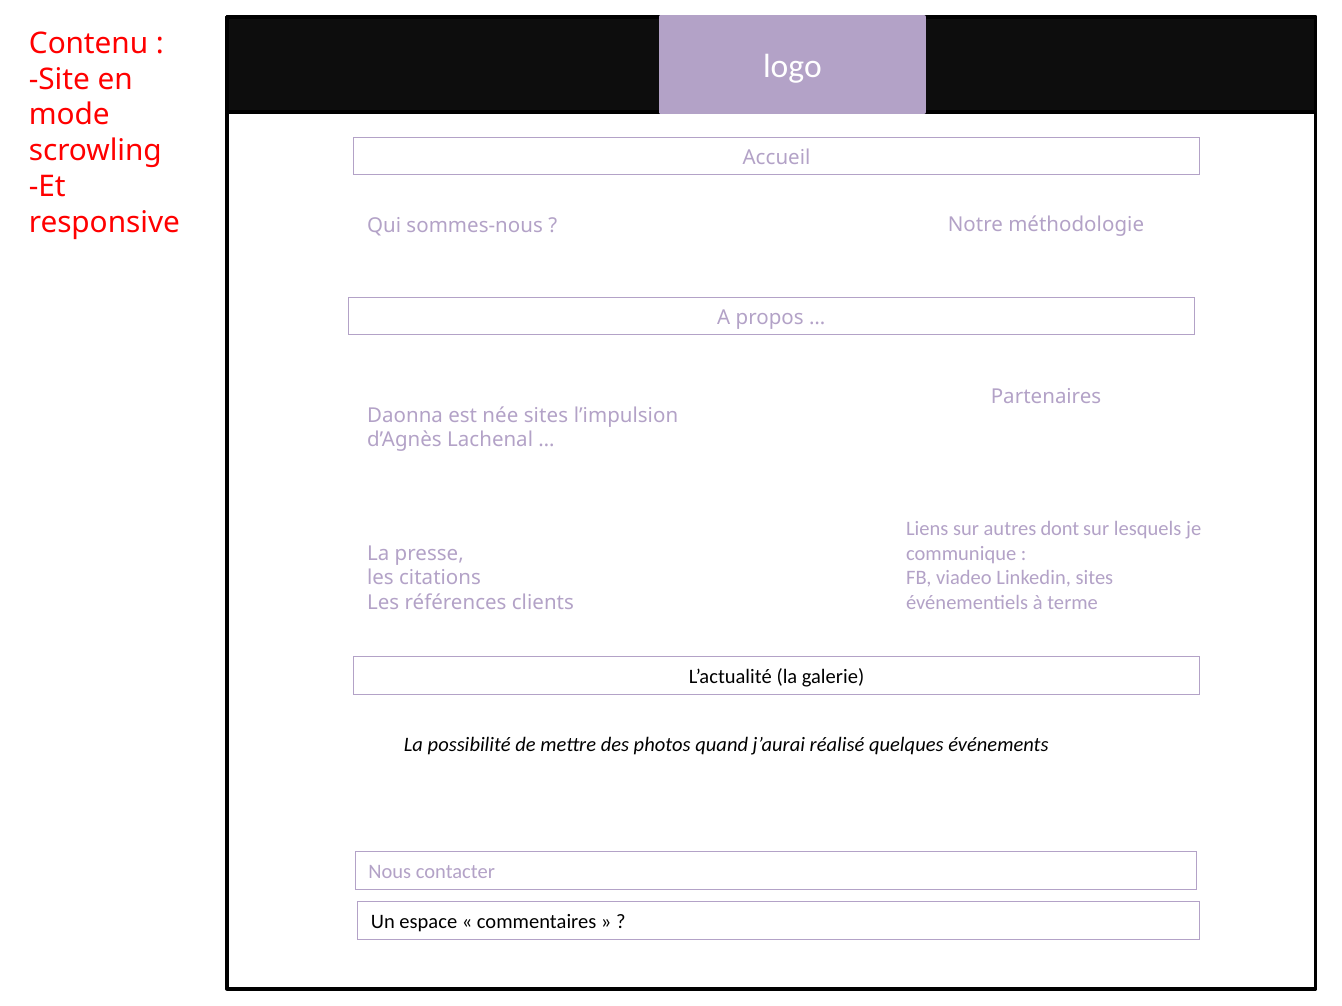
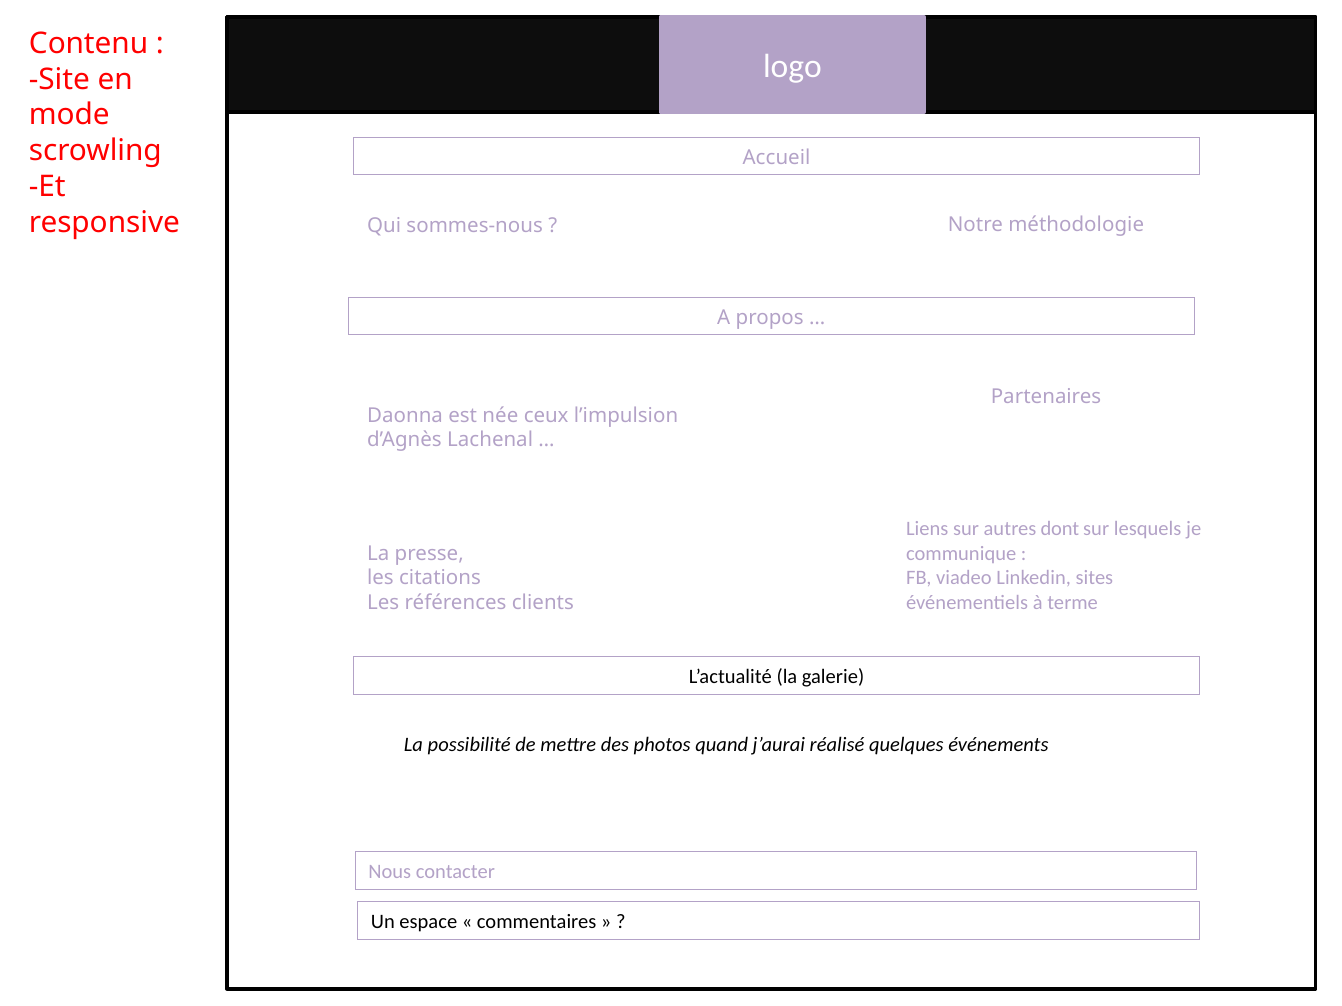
née sites: sites -> ceux (546, 416)
